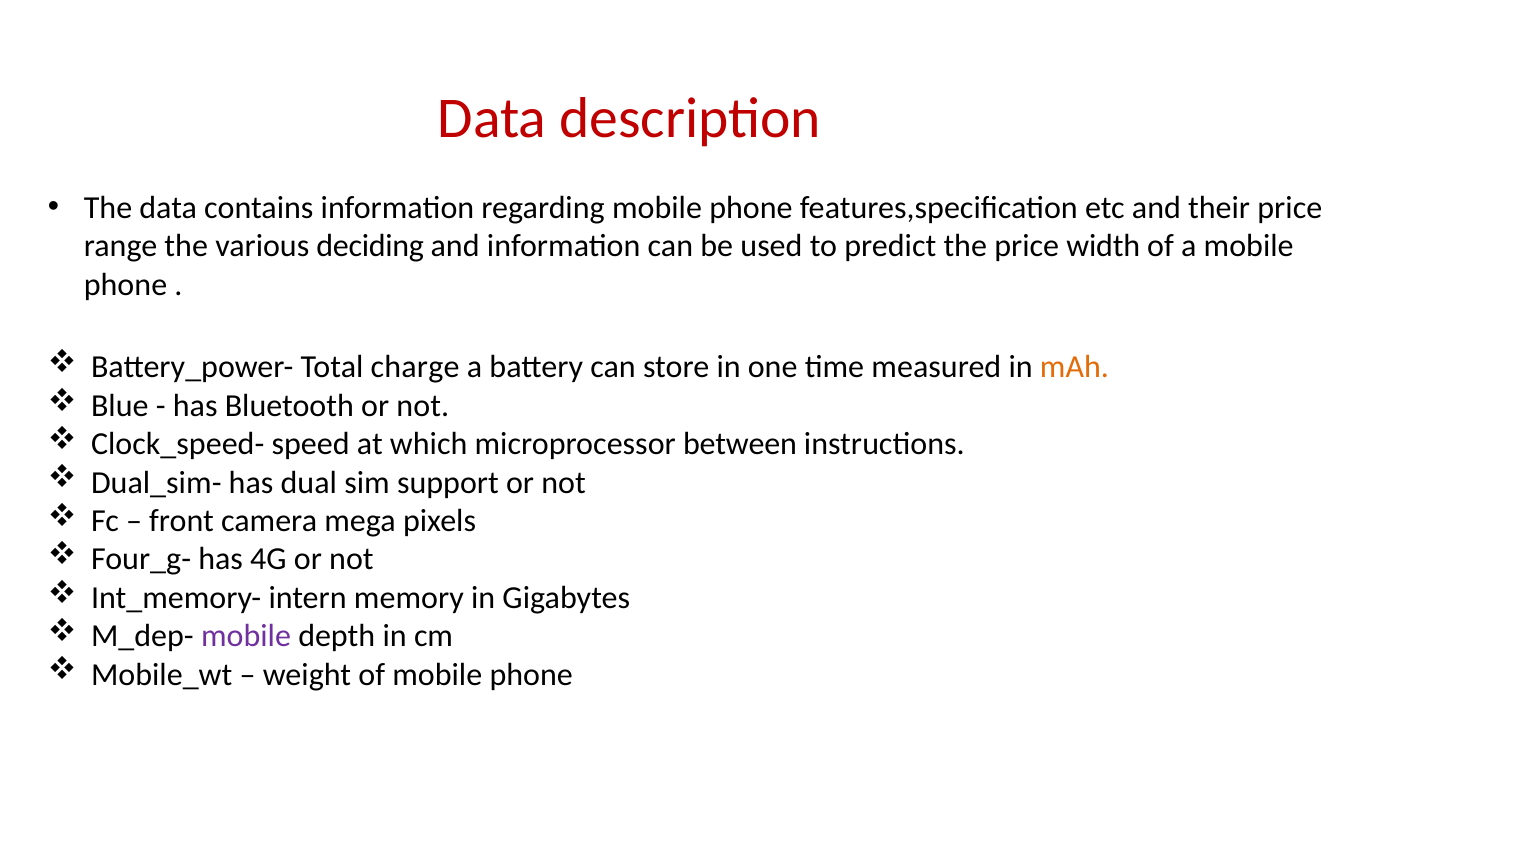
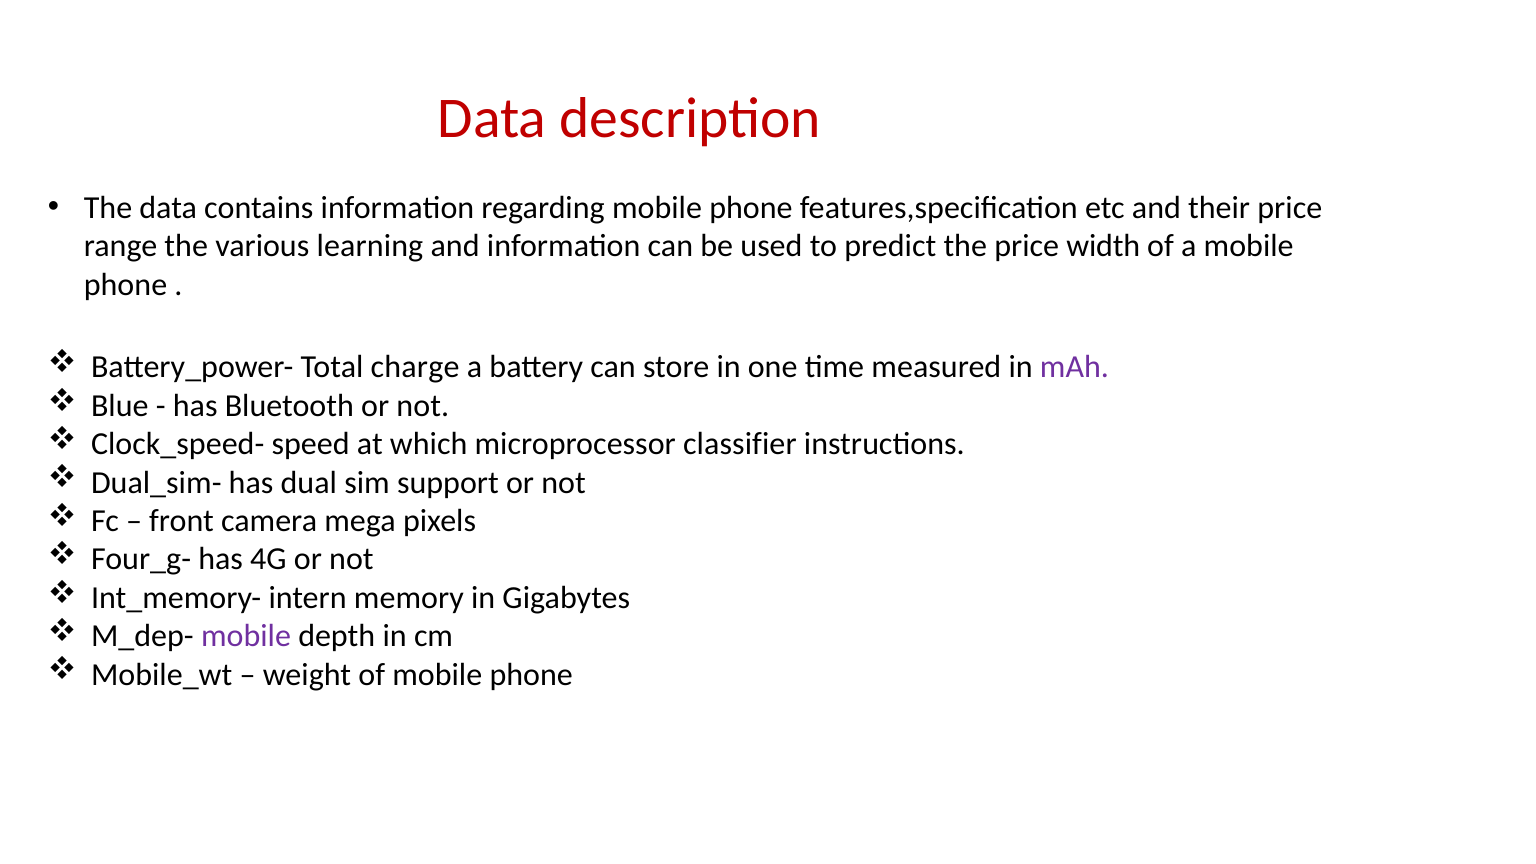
deciding: deciding -> learning (370, 246)
mAh colour: orange -> purple (1074, 367)
between: between -> classifier (740, 444)
